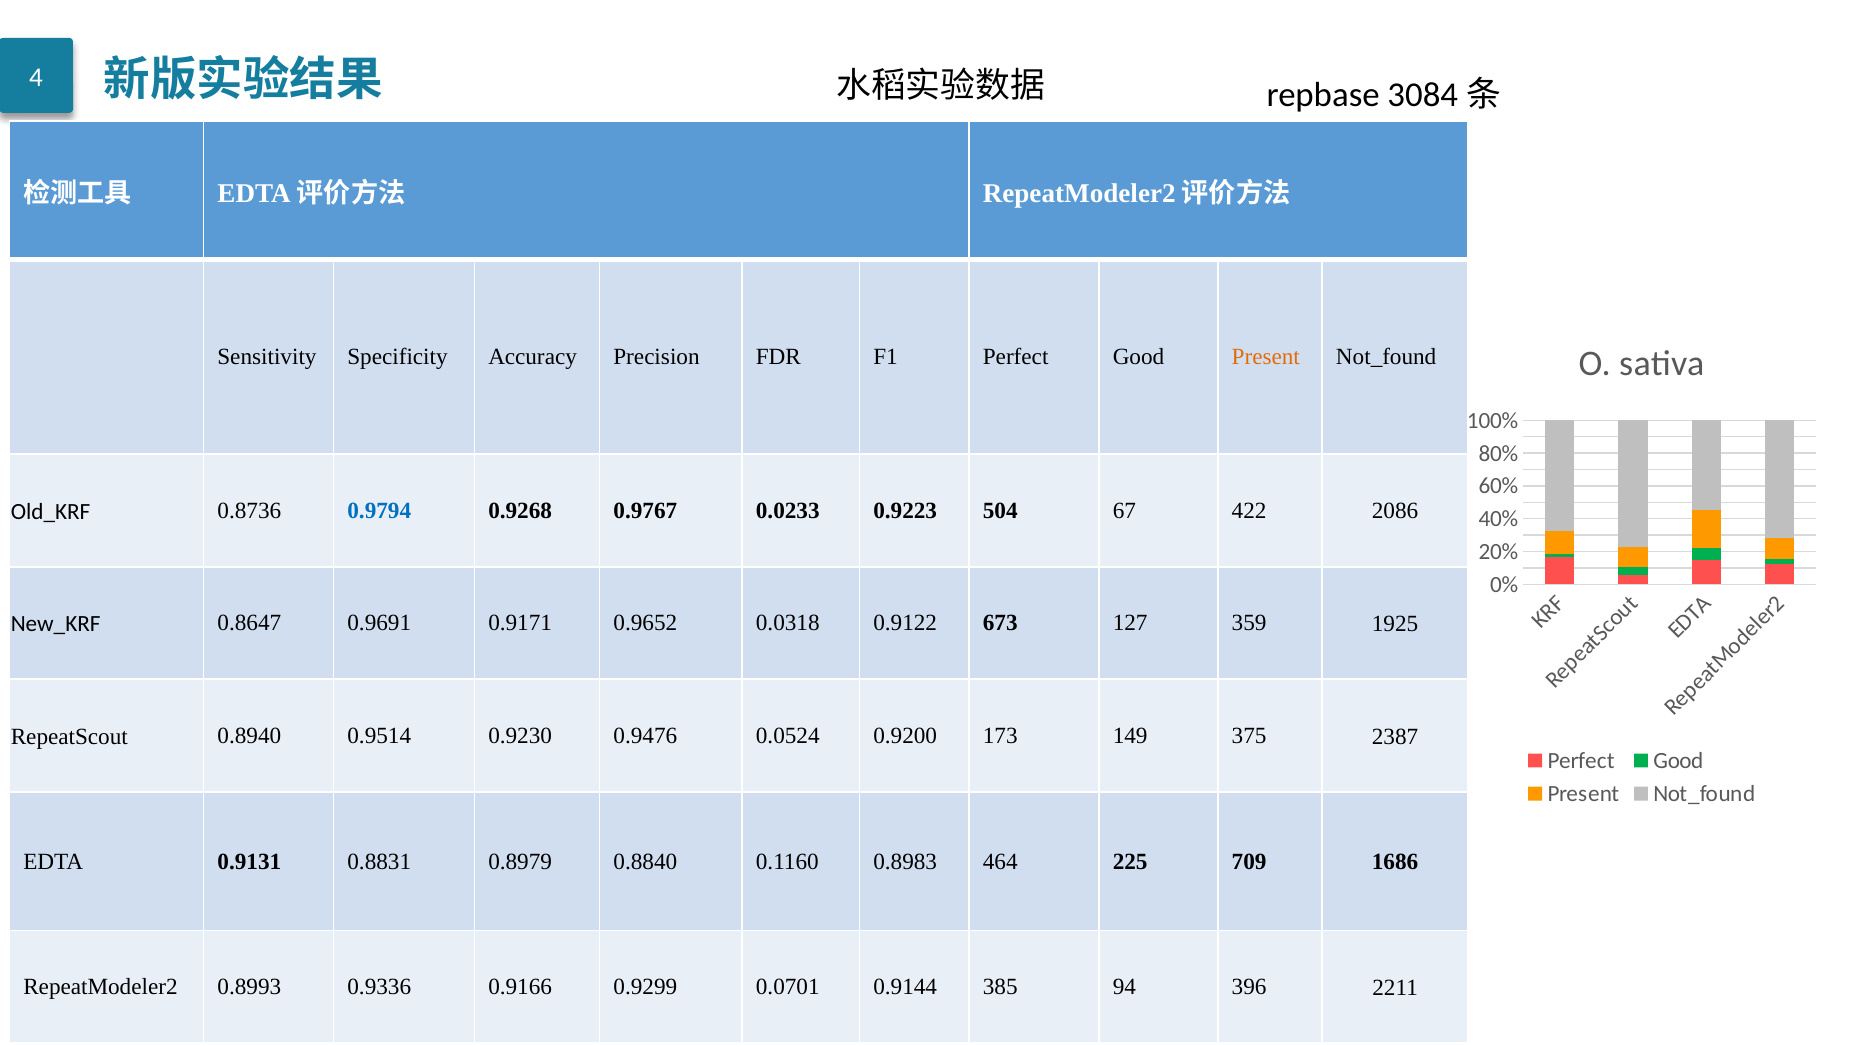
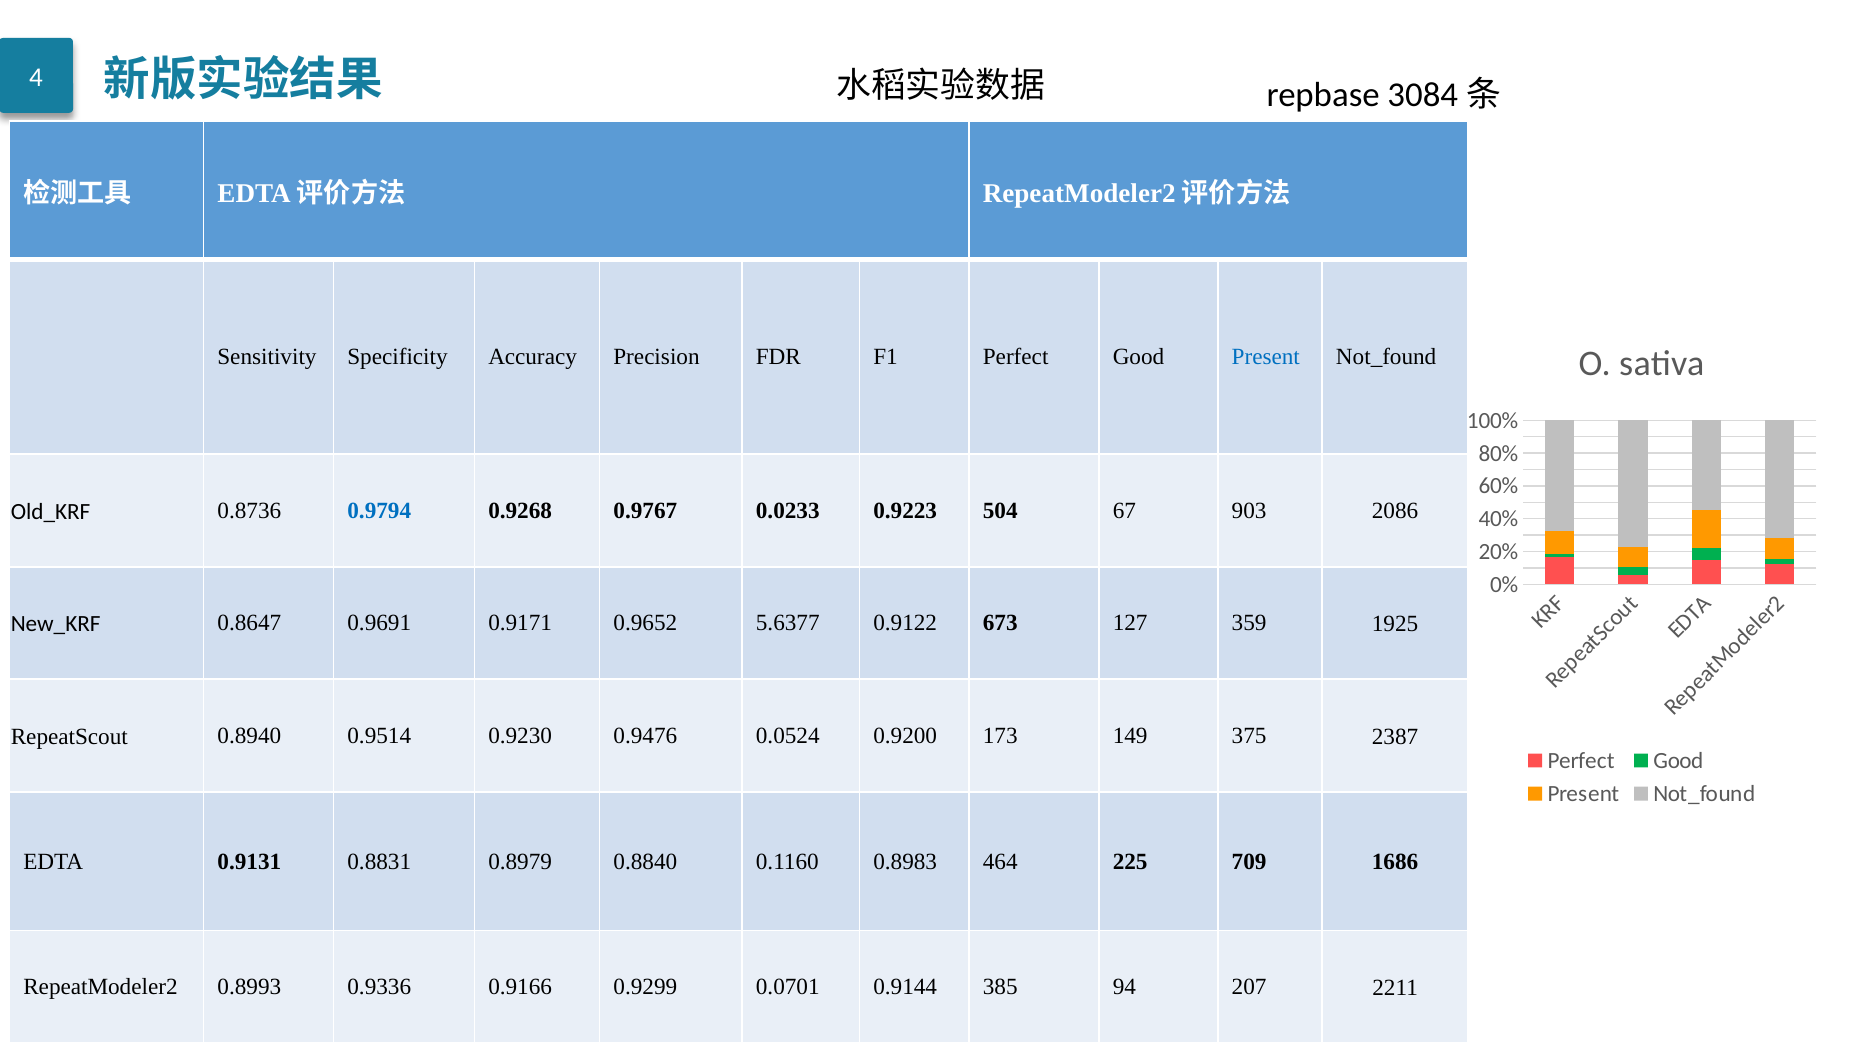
Present colour: orange -> blue (1266, 357)
422: 422 -> 903 (1249, 511)
0.0318: 0.0318 -> 5.6377 (788, 623)
396: 396 -> 207 (1249, 987)
